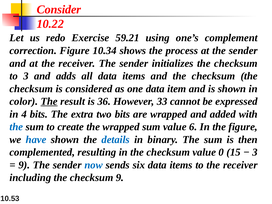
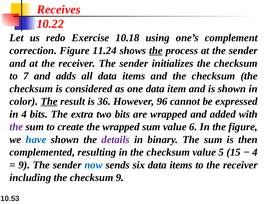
Consider: Consider -> Receives (59, 9)
59.21: 59.21 -> 10.18 (127, 38)
10.34: 10.34 -> 11.24 (105, 51)
the underline: none -> present (156, 51)
to 3: 3 -> 7 (26, 76)
33: 33 -> 96 (162, 101)
the colour: blue -> purple (16, 127)
details colour: blue -> purple (116, 140)
0: 0 -> 5 (221, 152)
3: 3 -> 4 (255, 152)
